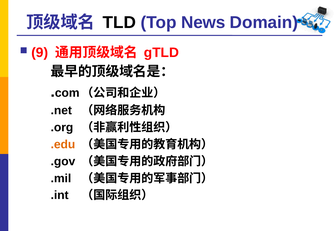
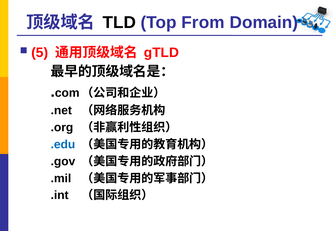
News: News -> From (203, 22)
9: 9 -> 5 (40, 53)
.edu colour: orange -> blue (63, 145)
